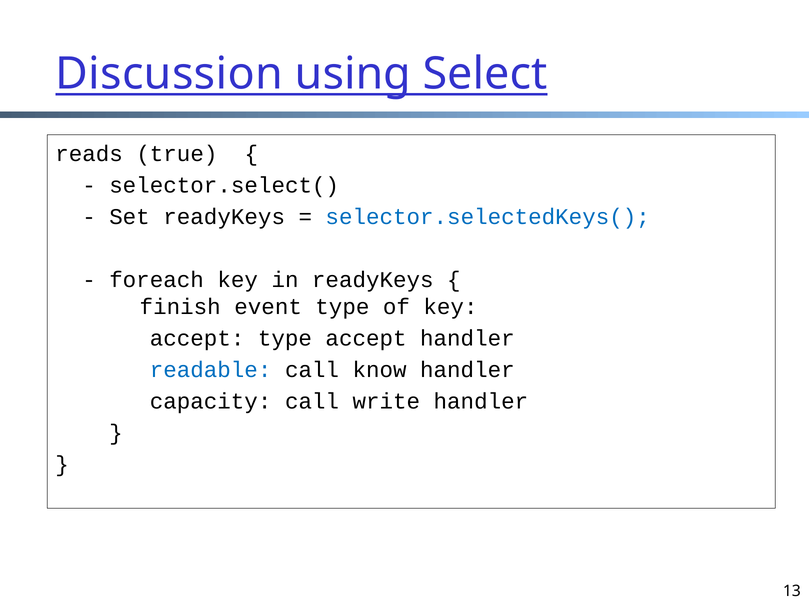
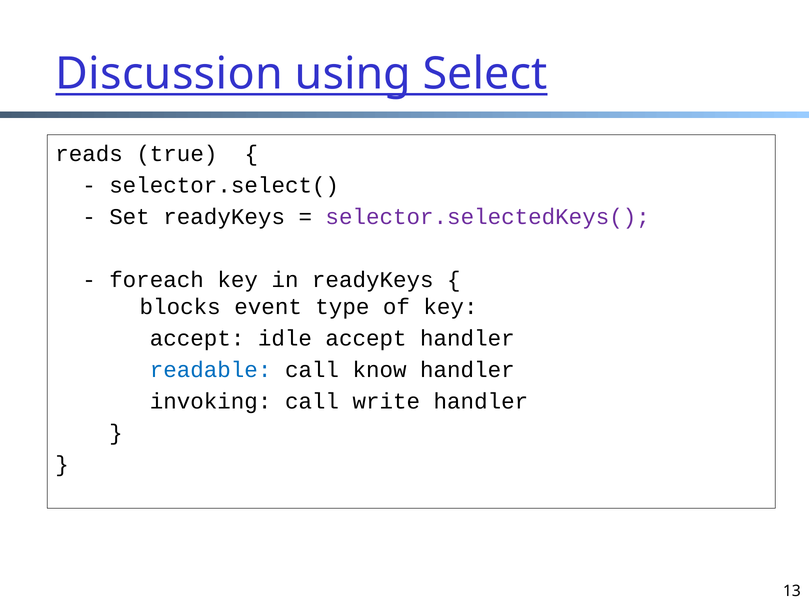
selector.selectedKeys( colour: blue -> purple (488, 217)
finish: finish -> blocks (180, 307)
accept type: type -> idle (285, 338)
capacity: capacity -> invoking (211, 401)
